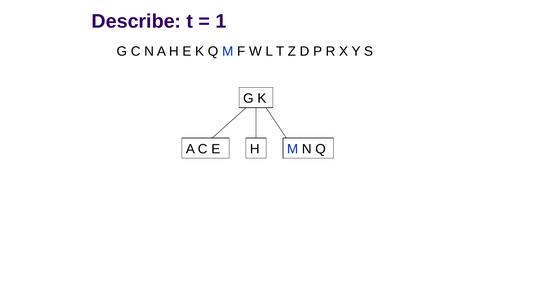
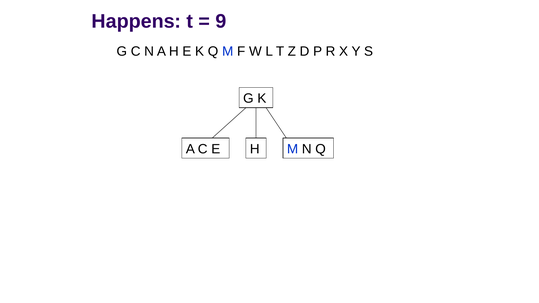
Describe: Describe -> Happens (136, 21)
1: 1 -> 9 (221, 21)
